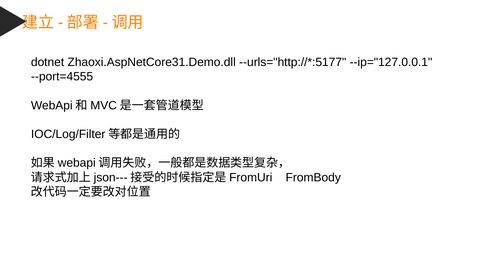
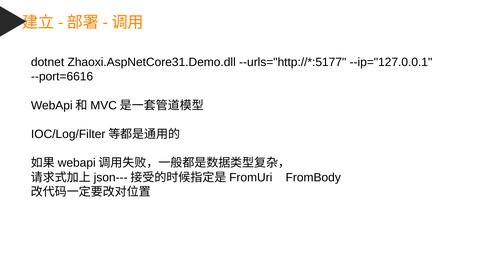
--port=4555: --port=4555 -> --port=6616 (62, 76)
